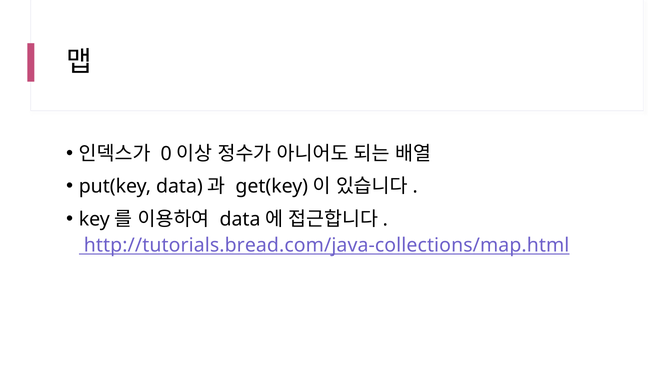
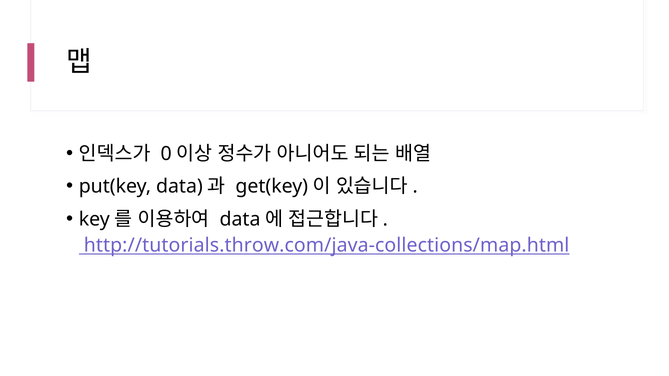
http://tutorials.bread.com/java-collections/map.html: http://tutorials.bread.com/java-collections/map.html -> http://tutorials.throw.com/java-collections/map.html (327, 245)
